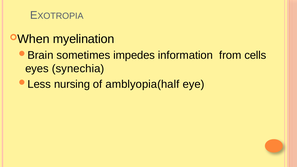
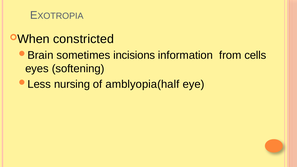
myelination: myelination -> constricted (84, 39)
impedes: impedes -> incisions (134, 55)
synechia: synechia -> softening (78, 69)
